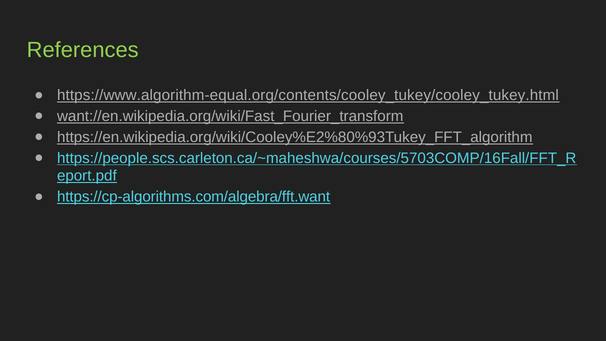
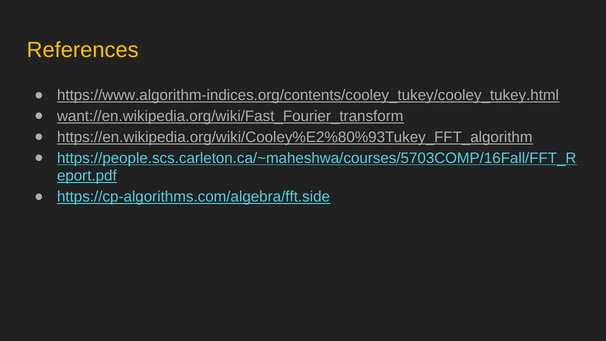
References colour: light green -> yellow (83, 50)
https://www.algorithm-equal.org/contents/cooley_tukey/cooley_tukey.html: https://www.algorithm-equal.org/contents/cooley_tukey/cooley_tukey.html -> https://www.algorithm-indices.org/contents/cooley_tukey/cooley_tukey.html (308, 95)
https://cp-algorithms.com/algebra/fft.want: https://cp-algorithms.com/algebra/fft.want -> https://cp-algorithms.com/algebra/fft.side (194, 197)
